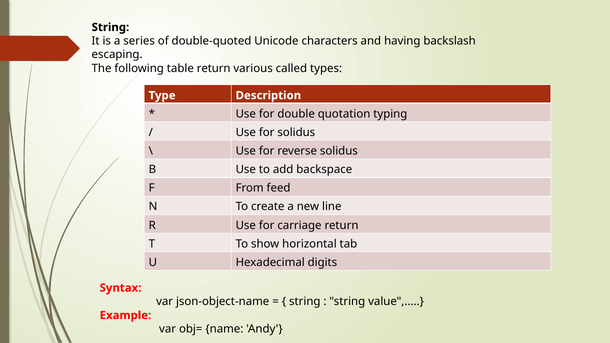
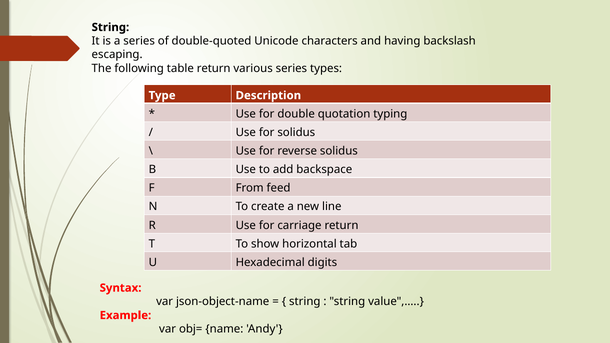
various called: called -> series (291, 68)
